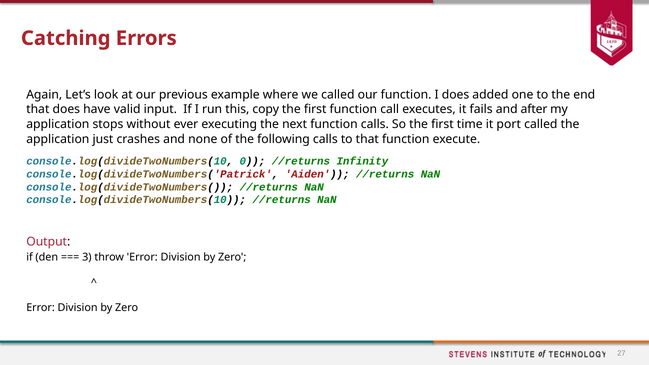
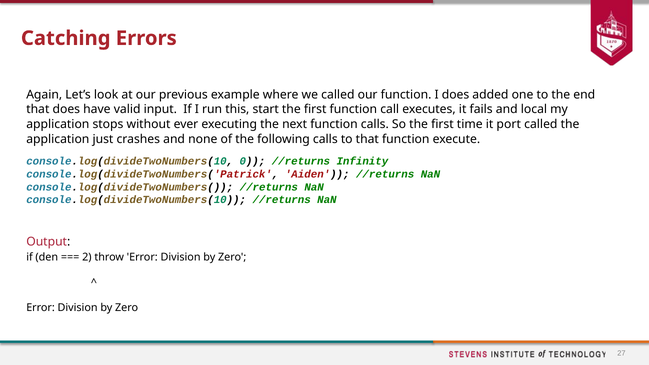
copy: copy -> start (266, 110)
after: after -> local (534, 110)
3: 3 -> 2 (87, 257)
